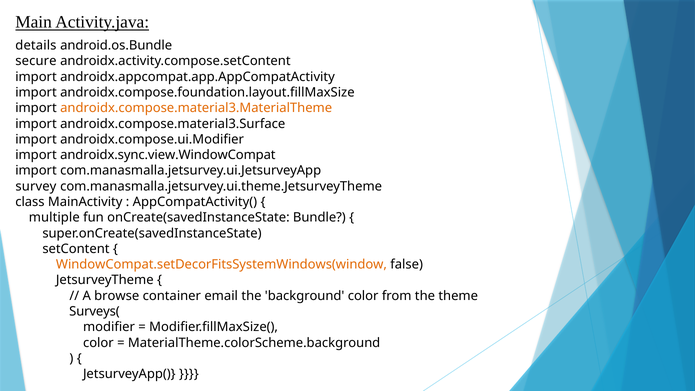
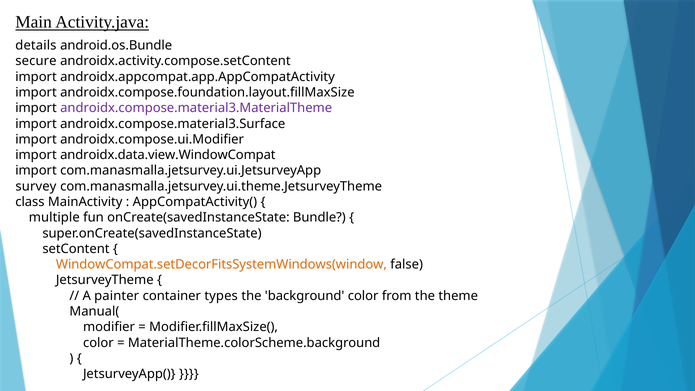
androidx.compose.material3.MaterialTheme colour: orange -> purple (196, 108)
androidx.sync.view.WindowCompat: androidx.sync.view.WindowCompat -> androidx.data.view.WindowCompat (168, 155)
browse: browse -> painter (117, 296)
email: email -> types (221, 296)
Surveys(: Surveys( -> Manual( (94, 311)
